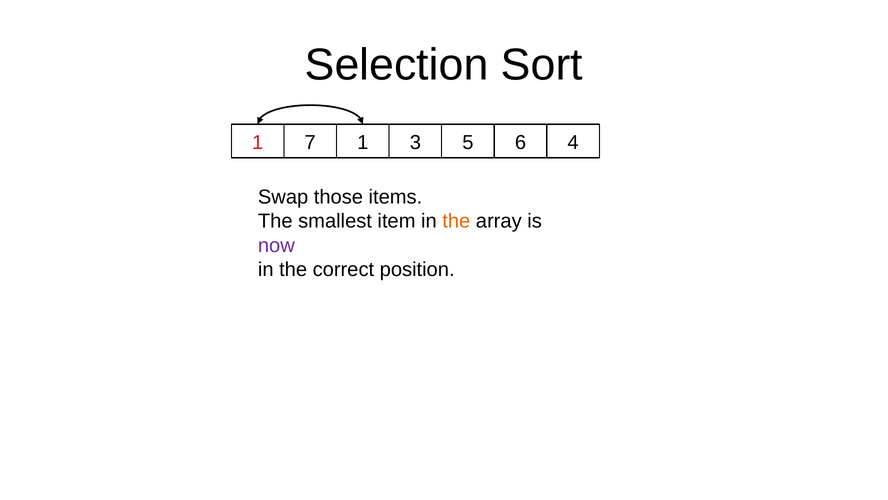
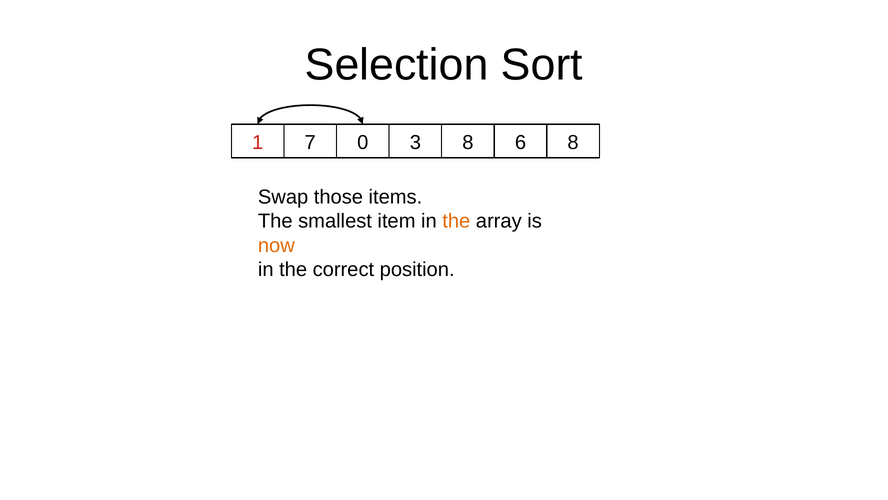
7 1: 1 -> 0 (363, 142)
3 5: 5 -> 8 (468, 142)
6 4: 4 -> 8 (573, 142)
now colour: purple -> orange (276, 245)
